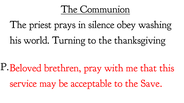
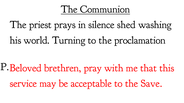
obey: obey -> shed (126, 25)
thanksgiving: thanksgiving -> proclamation (140, 40)
